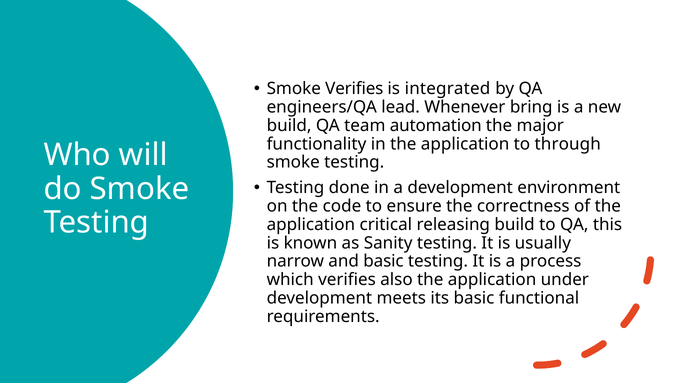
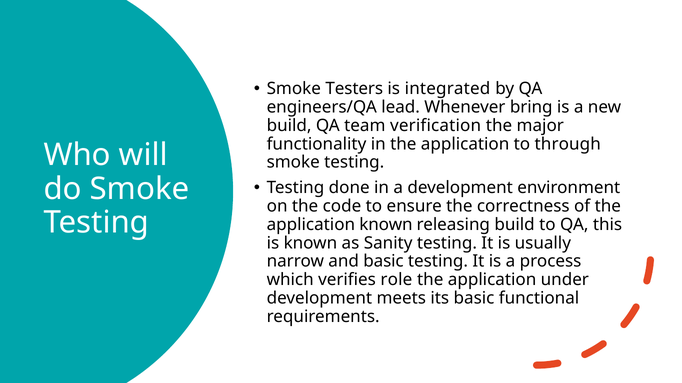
Smoke Verifies: Verifies -> Testers (354, 89)
automation: automation -> verification (436, 126)
application critical: critical -> known (386, 225)
also: also -> role (396, 280)
